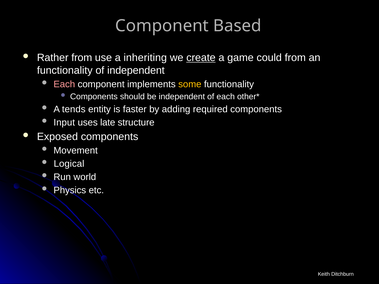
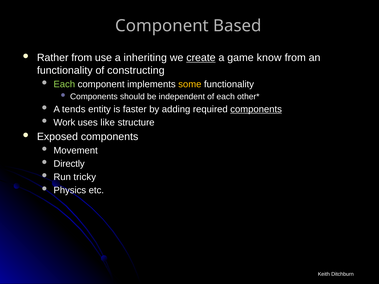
could: could -> know (269, 58)
of independent: independent -> constructing (136, 70)
Each colour: pink -> light green (64, 84)
components underline: none -> present (256, 109)
Input: Input -> Work (64, 123)
late: late -> like (108, 123)
Logical: Logical -> Directly (69, 164)
world: world -> tricky (85, 177)
